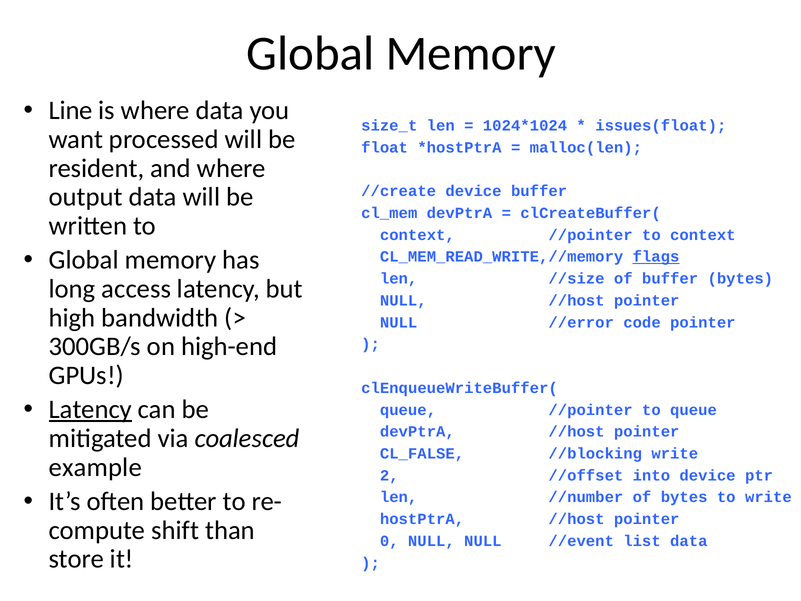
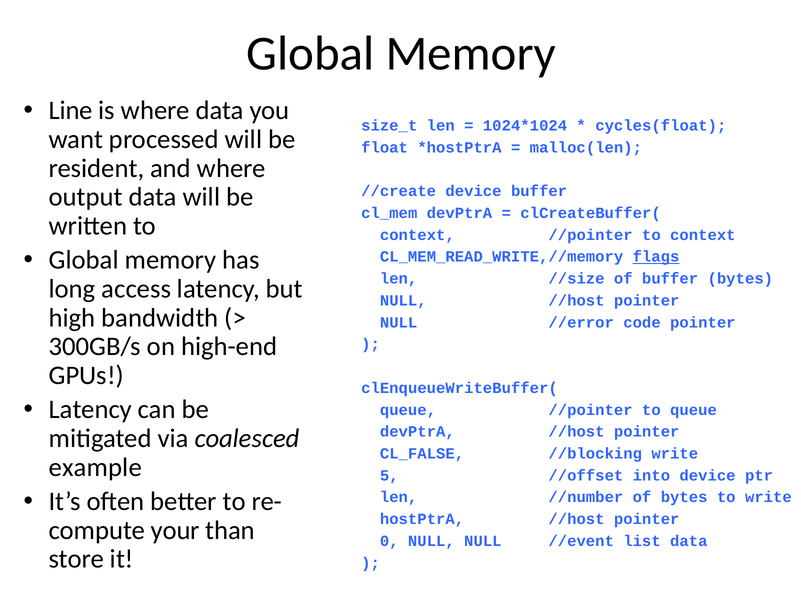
issues(float: issues(float -> cycles(float (661, 126)
Latency underline: present -> none (90, 409)
2: 2 -> 5 (389, 475)
shift: shift -> your (175, 530)
